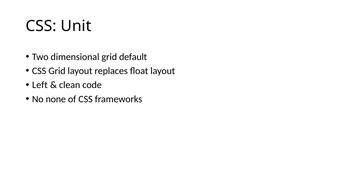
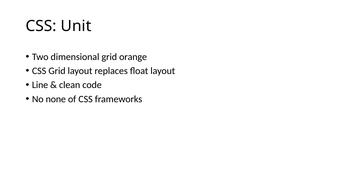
default: default -> orange (133, 57)
Left: Left -> Line (40, 85)
